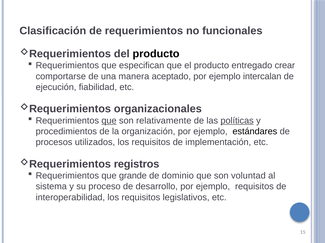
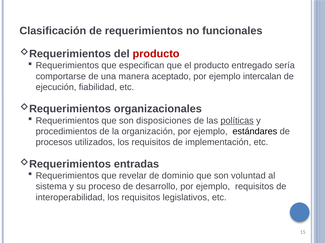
producto colour: black -> red (156, 54)
crear: crear -> sería (285, 66)
que underline: present -> none (109, 121)
relativamente: relativamente -> disposiciones (164, 121)
registros: registros -> entradas (136, 164)
grande: grande -> revelar (133, 176)
